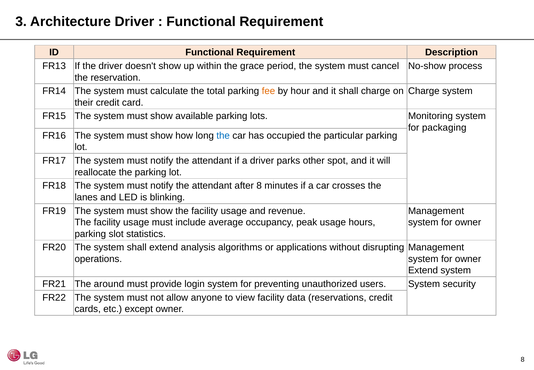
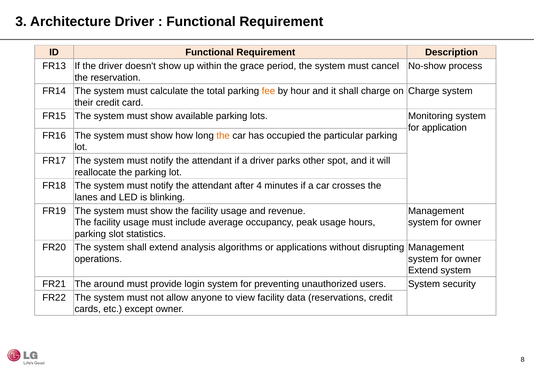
packaging: packaging -> application (444, 128)
the colour: blue -> orange (223, 136)
after 8: 8 -> 4 (259, 186)
